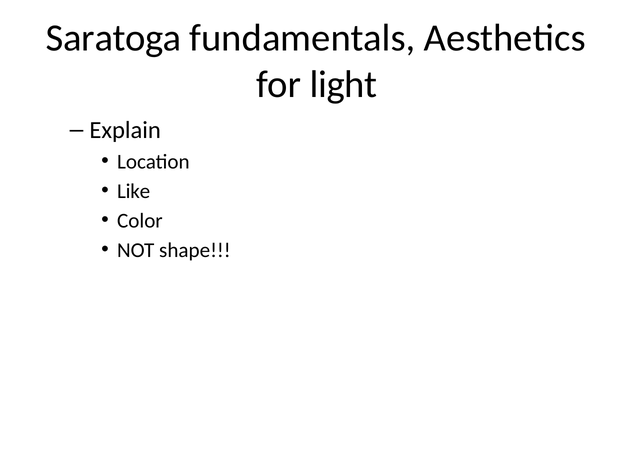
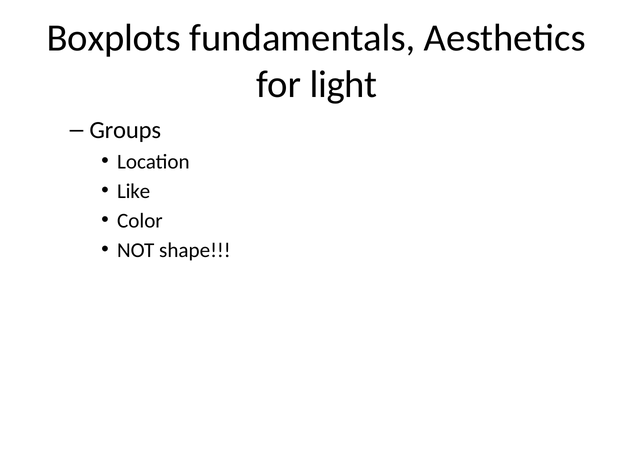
Saratoga: Saratoga -> Boxplots (114, 38)
Explain: Explain -> Groups (125, 130)
